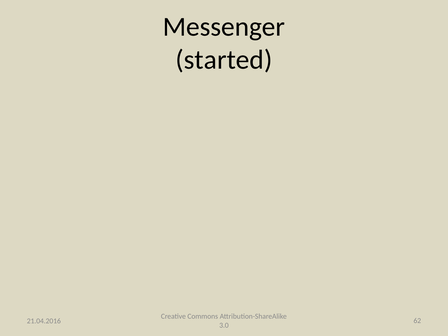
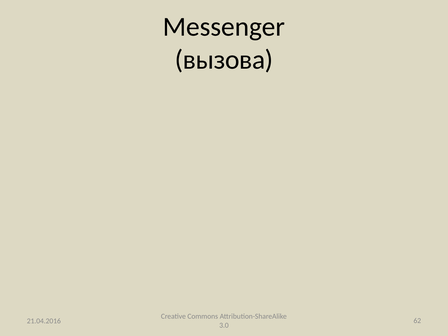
started: started -> вызова (224, 60)
